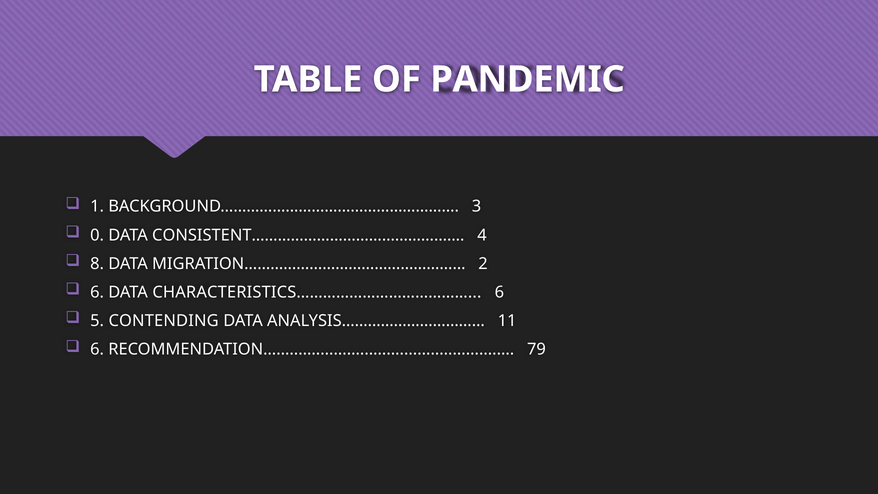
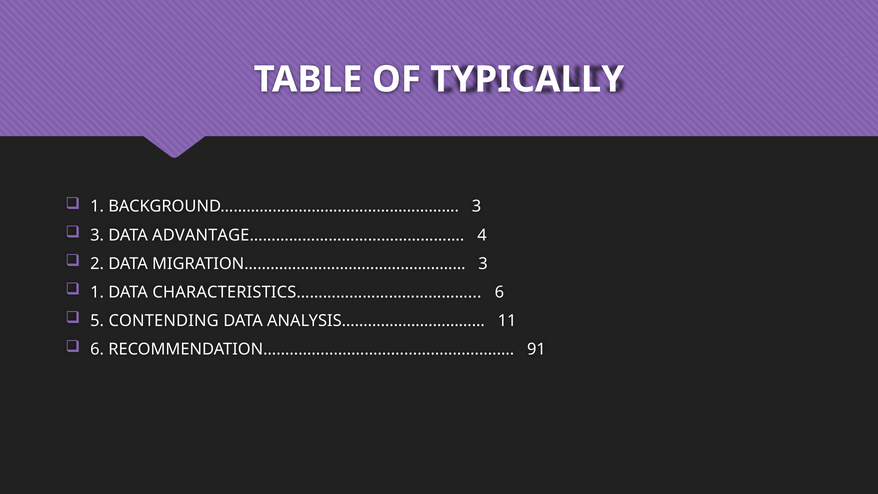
PANDEMIC: PANDEMIC -> TYPICALLY (527, 79)
0: 0 -> 3 (97, 235)
CONSISTENT…………………………………………: CONSISTENT………………………………………… -> ADVANTAGE………………………………………… (308, 235)
8: 8 -> 2 (97, 264)
MIGRATION…………………………………………… 2: 2 -> 3 (483, 264)
6: 6 -> 1 (97, 292)
79: 79 -> 91 (536, 349)
